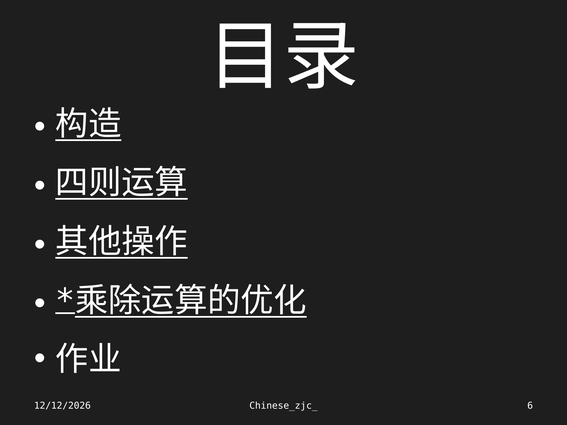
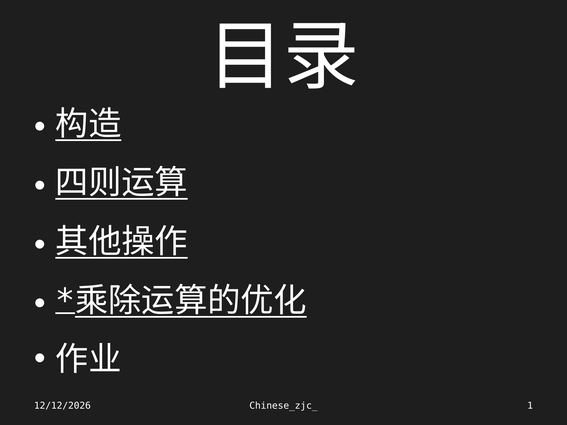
6: 6 -> 1 (530, 406)
